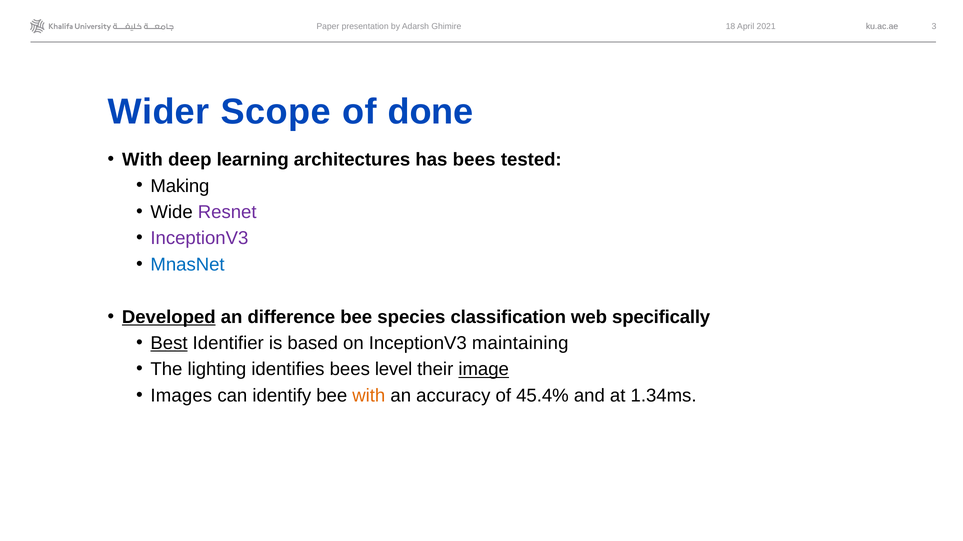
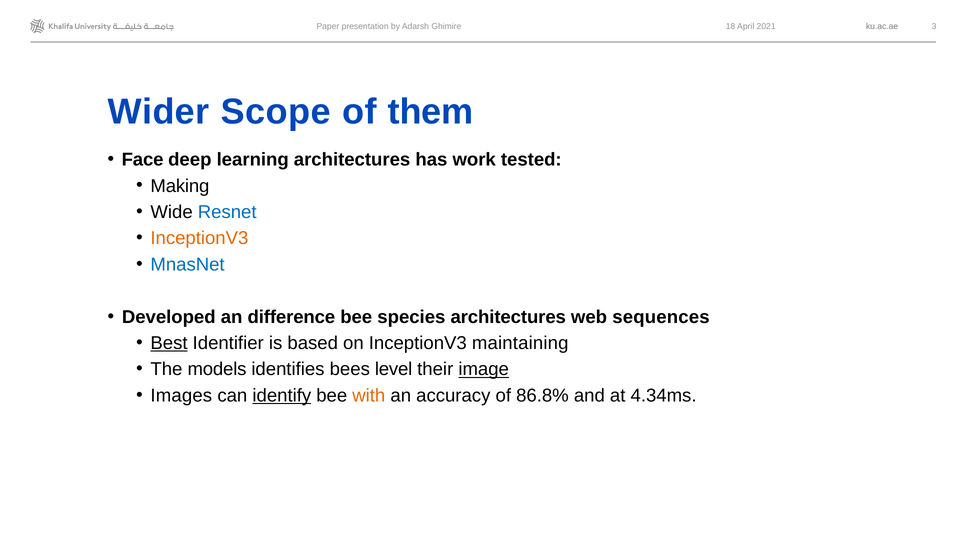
done: done -> them (431, 112)
With: With -> Face (143, 160)
has bees: bees -> work (474, 160)
Resnet colour: purple -> blue (227, 212)
InceptionV3 colour: purple -> orange (199, 239)
Developed underline: present -> none (169, 317)
species classification: classification -> architectures (508, 317)
specifically: specifically -> sequences (661, 317)
lighting: lighting -> models (217, 370)
identify underline: none -> present (282, 396)
45.4%: 45.4% -> 86.8% (542, 396)
1.34ms: 1.34ms -> 4.34ms (664, 396)
